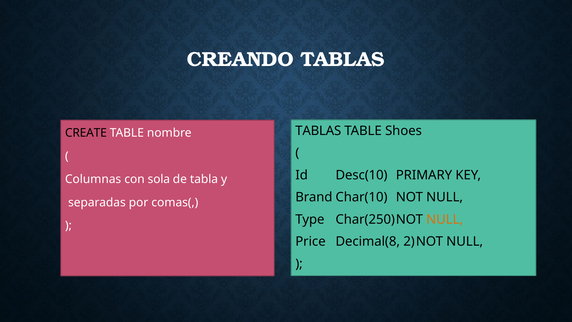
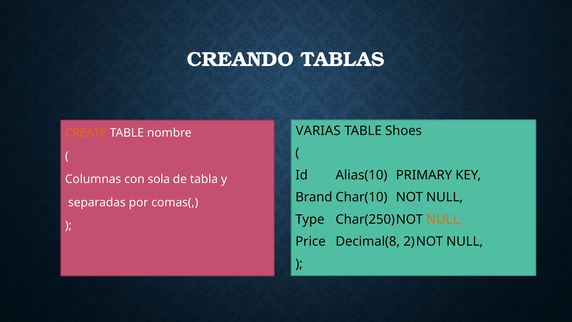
TABLAS: TABLAS -> VARIAS (318, 131)
CREATE colour: black -> orange (86, 133)
Desc(10: Desc(10 -> Alias(10 (361, 175)
